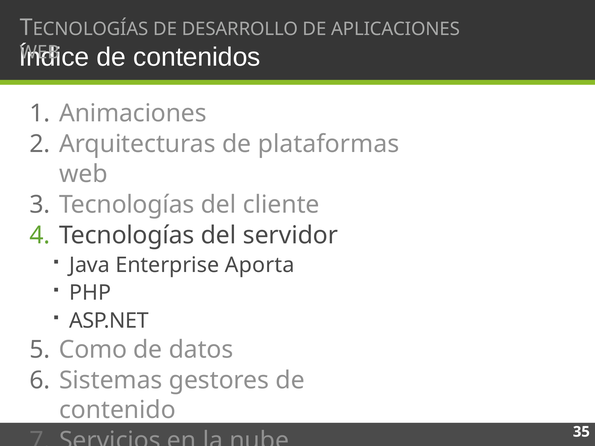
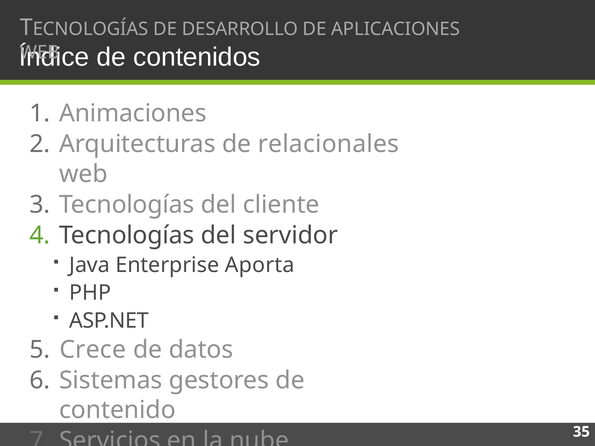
plataformas: plataformas -> relacionales (328, 144)
Como: Como -> Crece (93, 350)
